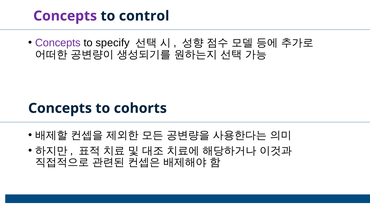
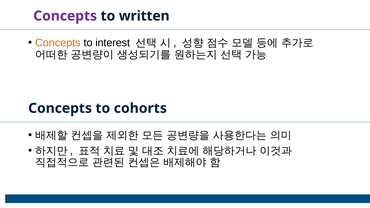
control: control -> written (144, 16)
Concepts colour: purple -> orange (58, 43)
specify: specify -> interest (113, 43)
